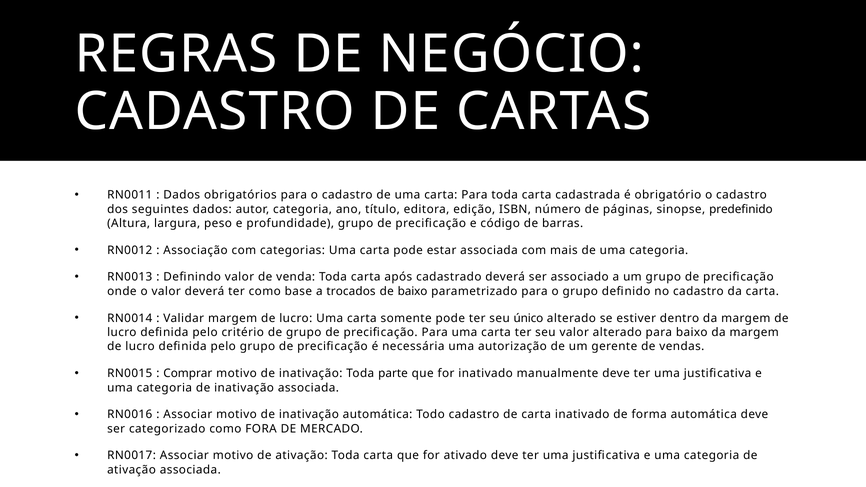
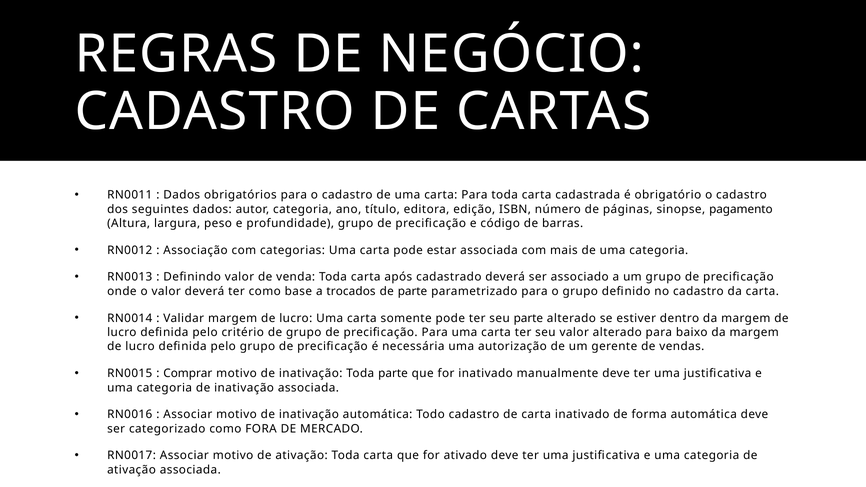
predefinido: predefinido -> pagamento (741, 209)
de baixo: baixo -> parte (412, 291)
seu único: único -> parte (528, 318)
